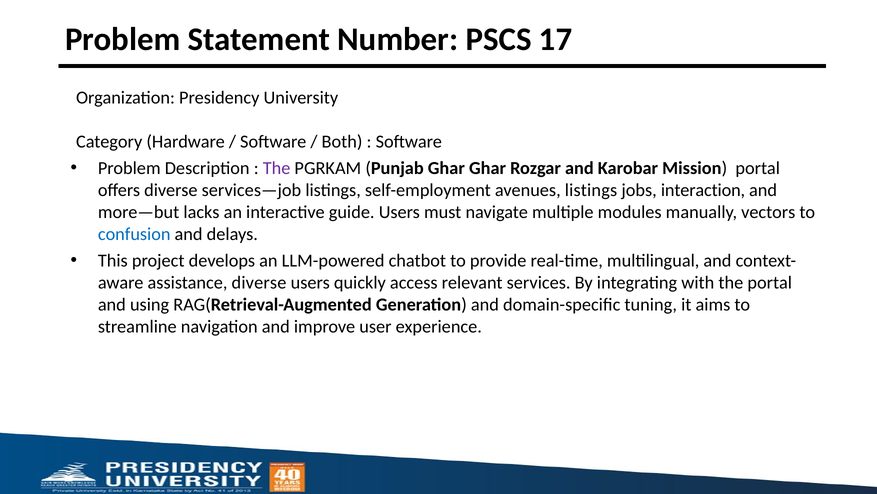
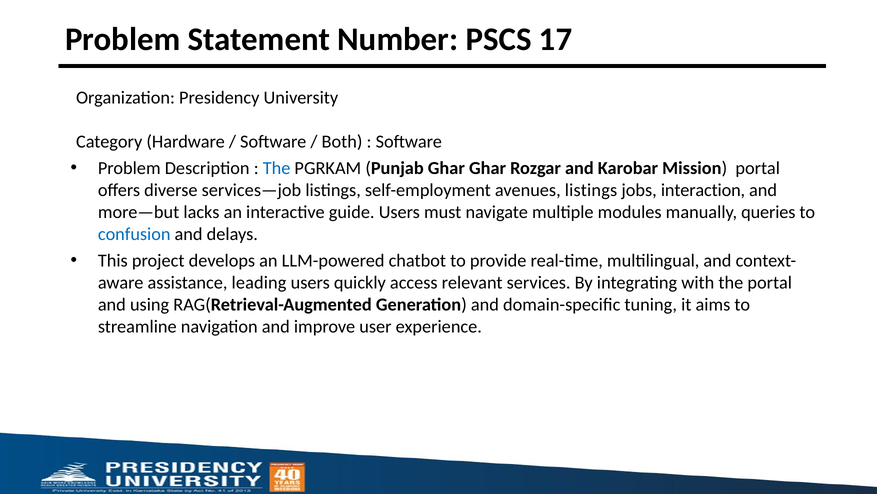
The colour: purple -> blue (277, 168)
vectors: vectors -> queries (768, 212)
assistance diverse: diverse -> leading (259, 282)
